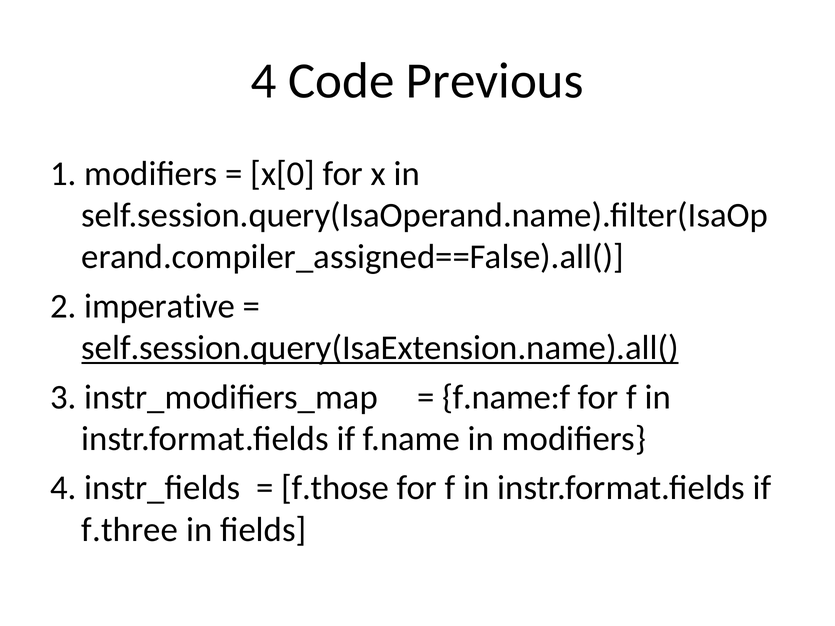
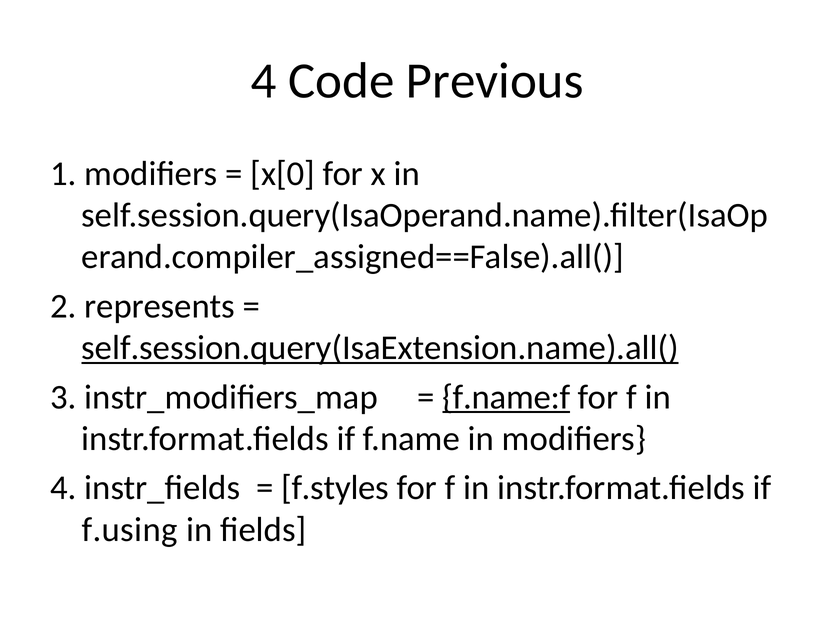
imperative: imperative -> represents (160, 306)
f.name:f underline: none -> present (506, 397)
f.those: f.those -> f.styles (335, 488)
f.three: f.three -> f.using (130, 530)
